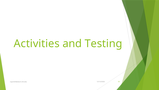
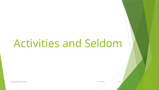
Testing: Testing -> Seldom (104, 43)
